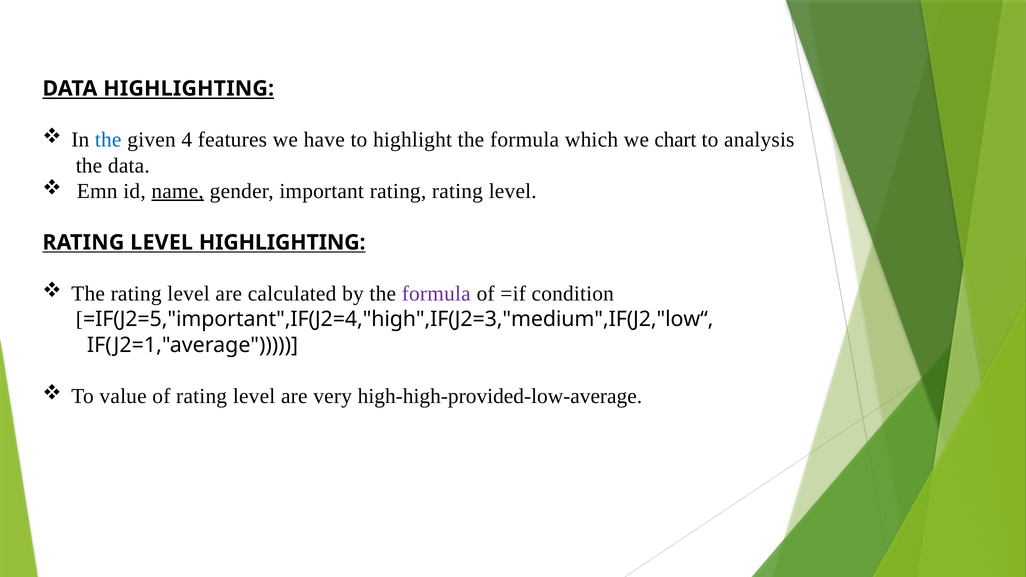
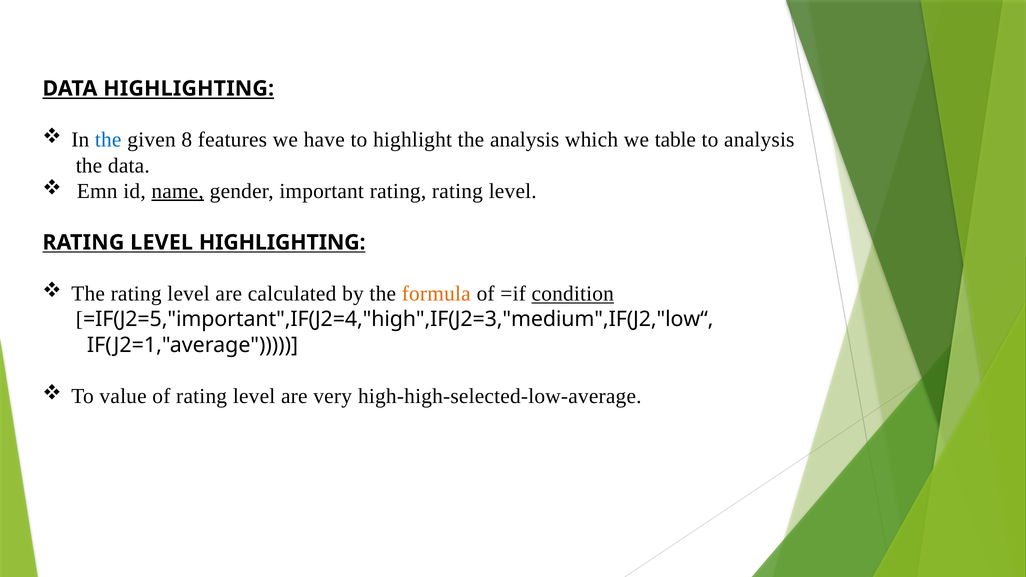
4: 4 -> 8 (187, 140)
highlight the formula: formula -> analysis (525, 140)
chart: chart -> table (675, 140)
formula colour: purple -> orange (436, 294)
condition underline: none -> present (573, 294)
high-high-provided-low-average: high-high-provided-low-average -> high-high-selected-low-average (500, 396)
